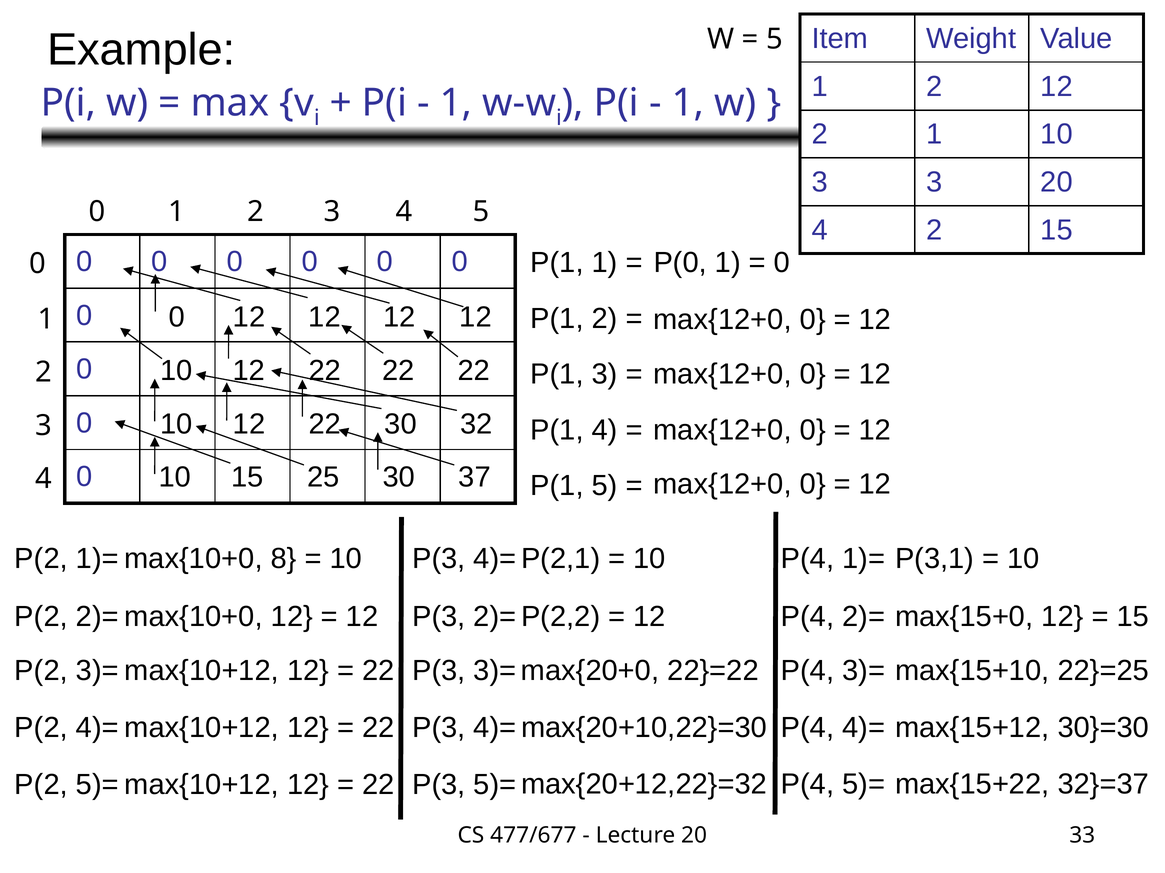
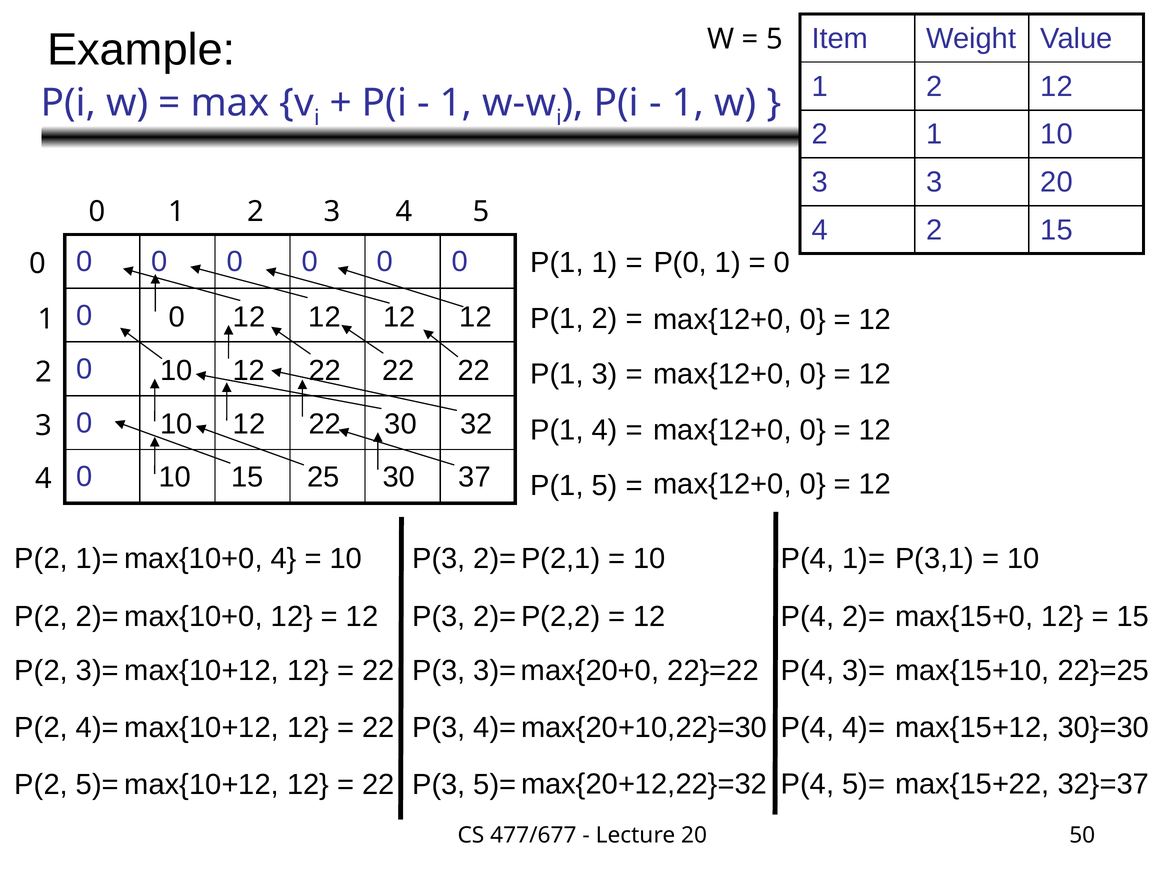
max{10+0 8: 8 -> 4 (284, 559)
4)=: 4)= -> 2)= (495, 559)
33: 33 -> 50 (1082, 836)
